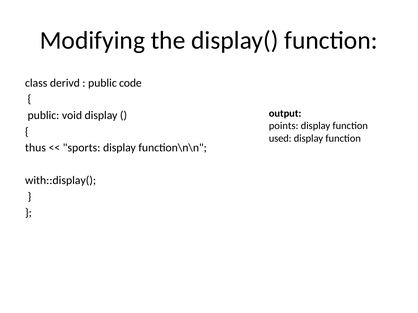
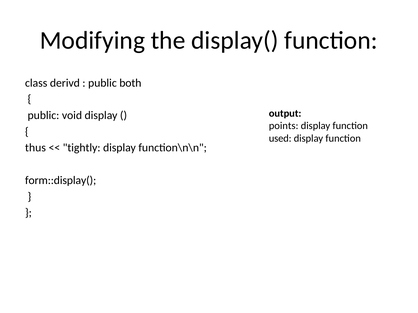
code: code -> both (130, 83)
sports: sports -> tightly (82, 148)
with::display(: with::display( -> form::display( (61, 181)
